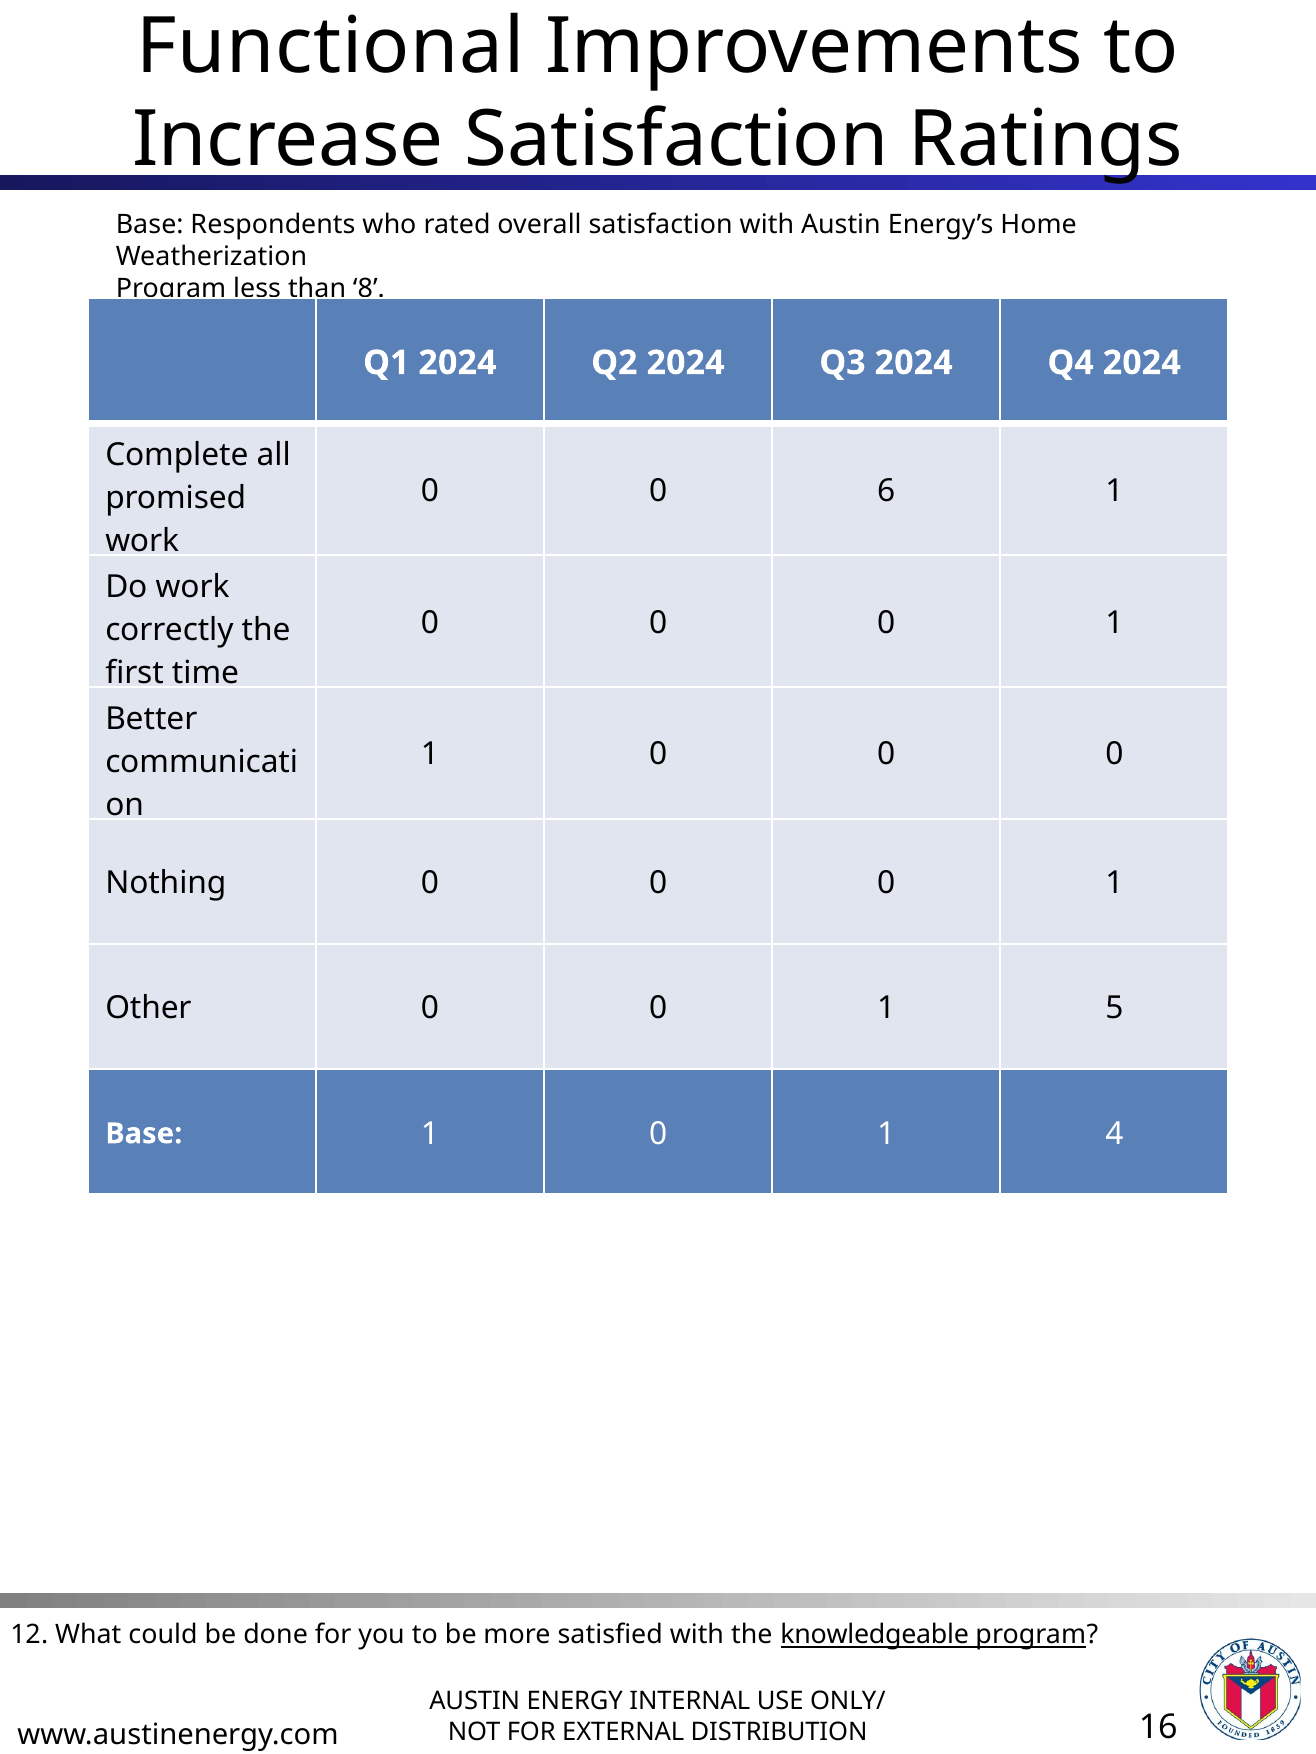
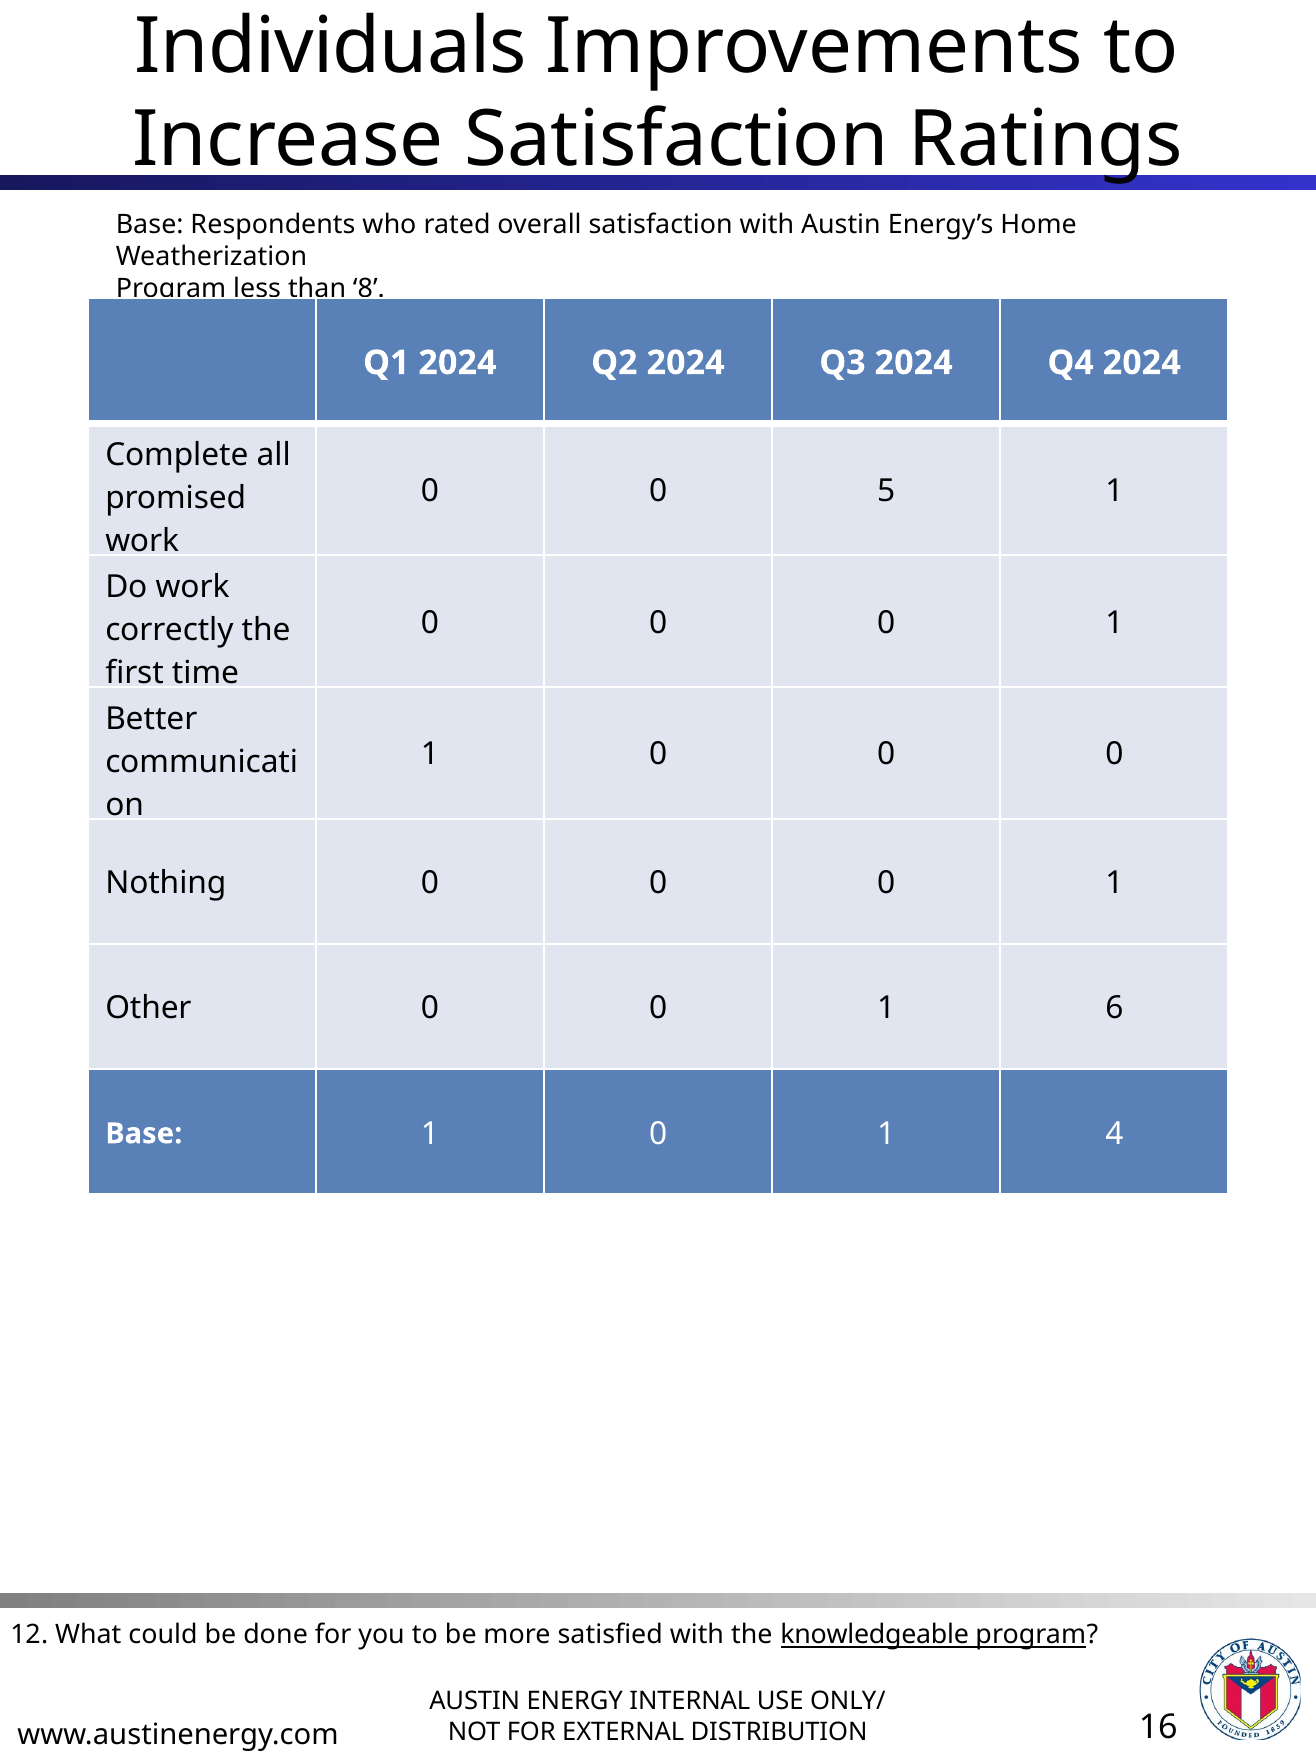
Functional: Functional -> Individuals (331, 46)
6: 6 -> 5 (886, 491)
5: 5 -> 6 (1114, 1009)
